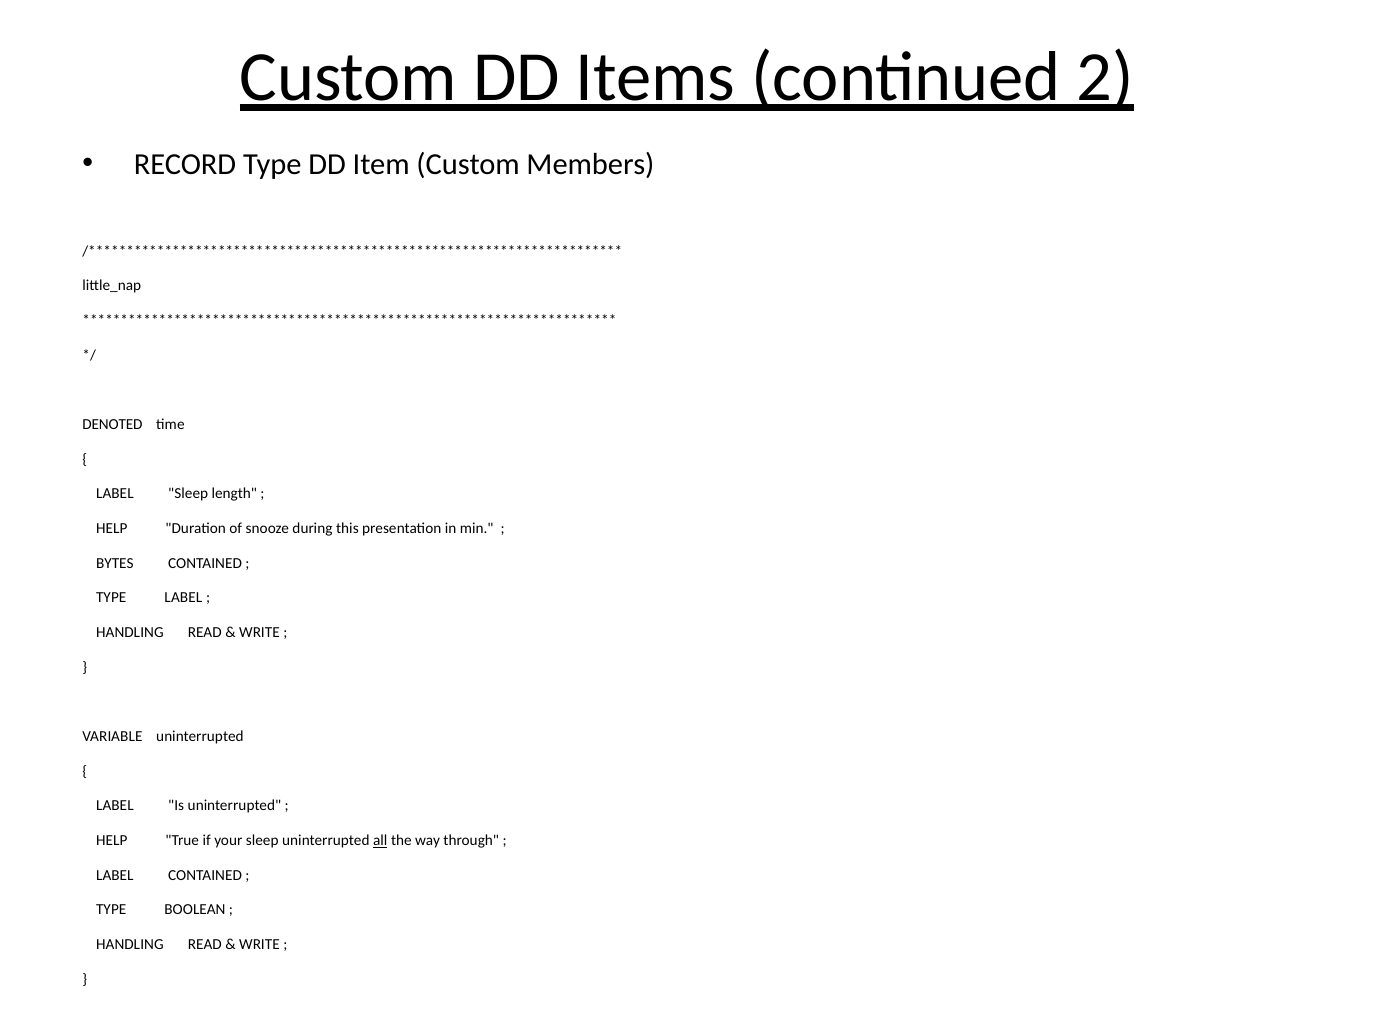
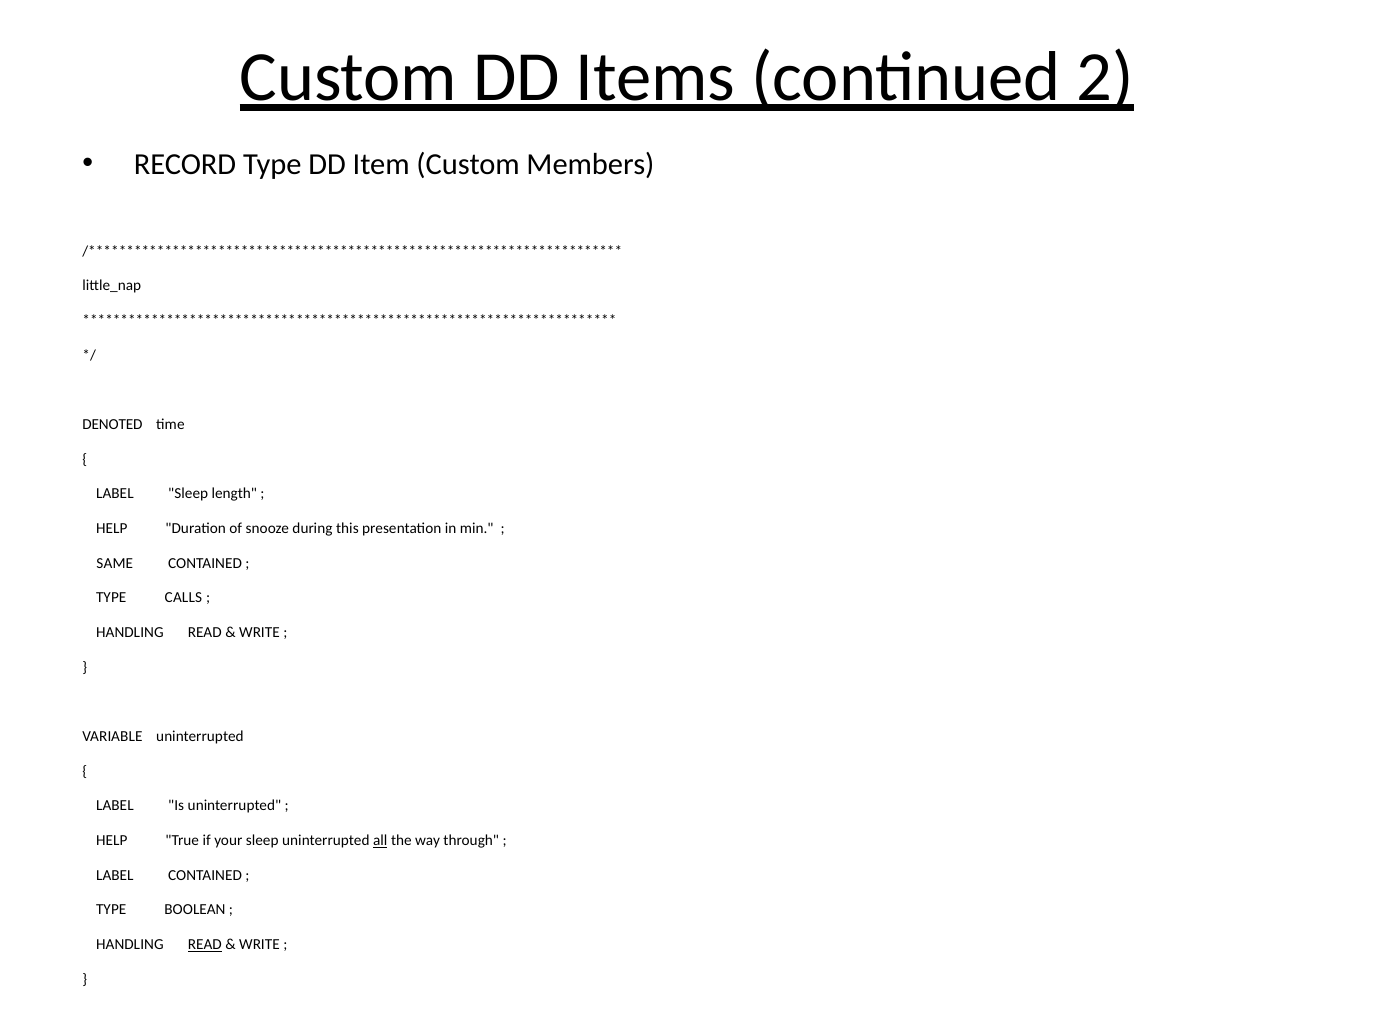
BYTES: BYTES -> SAME (115, 563)
TYPE LABEL: LABEL -> CALLS (183, 598)
READ underline: none -> present (205, 945)
